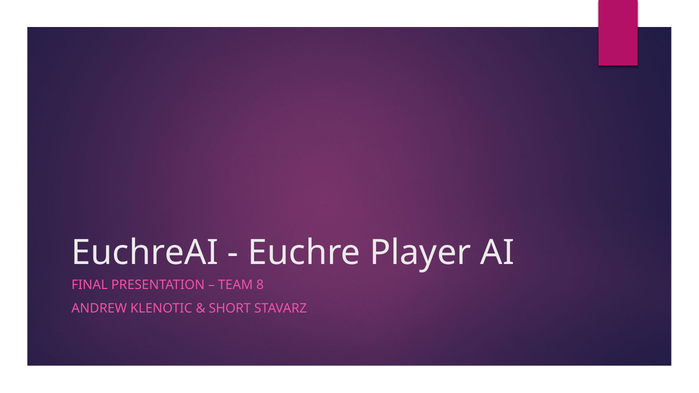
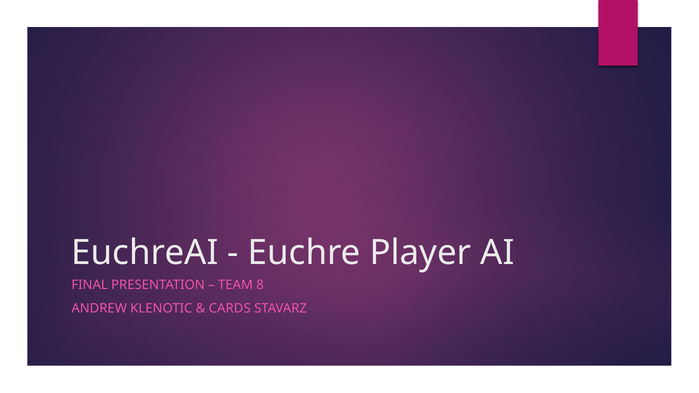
SHORT: SHORT -> CARDS (230, 308)
